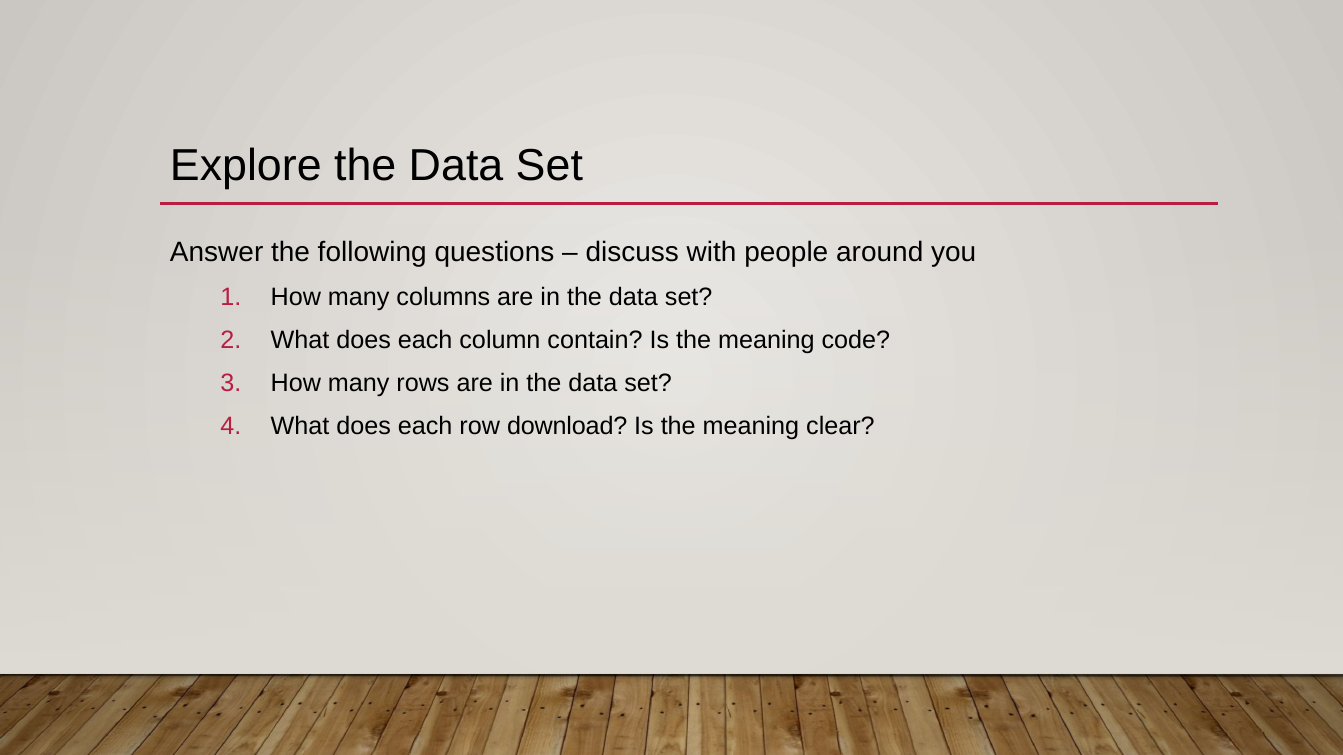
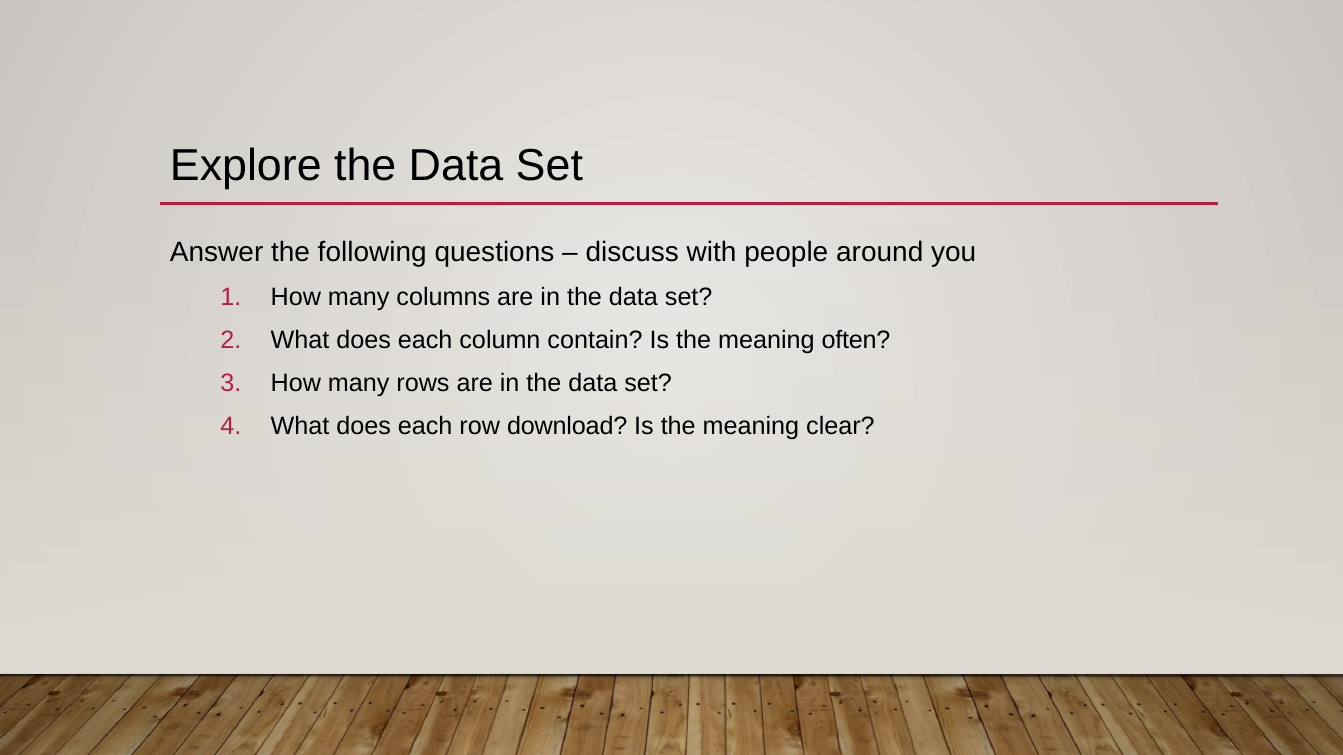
code: code -> often (856, 340)
